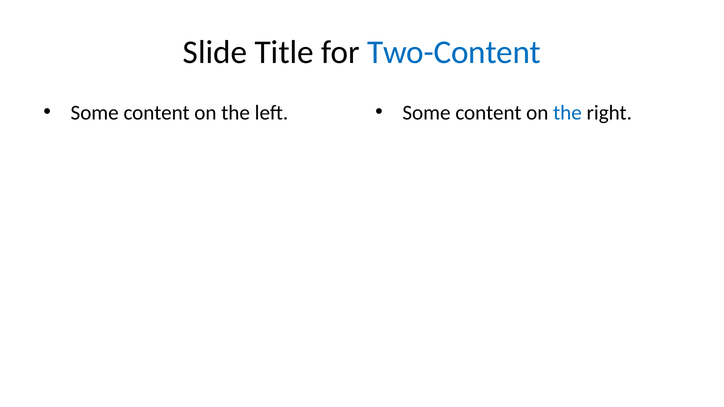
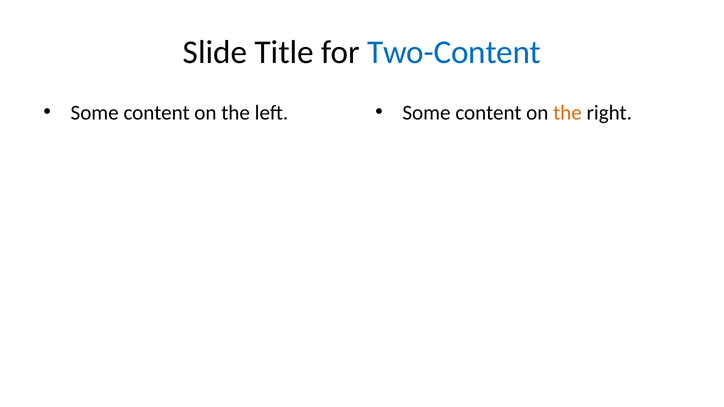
the colour: blue -> orange (567, 113)
